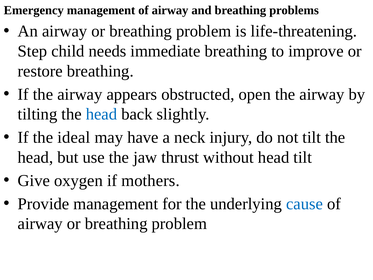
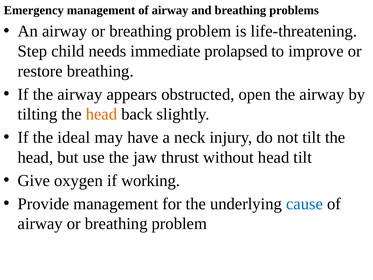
immediate breathing: breathing -> prolapsed (236, 51)
head colour: blue -> orange (101, 114)
mothers: mothers -> working (151, 180)
